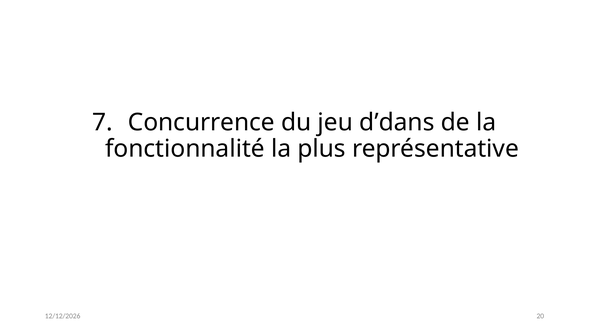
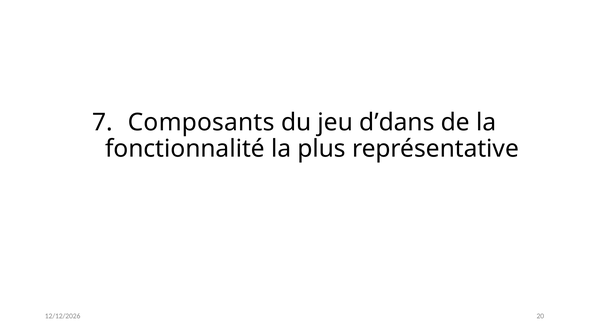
Concurrence: Concurrence -> Composants (201, 122)
